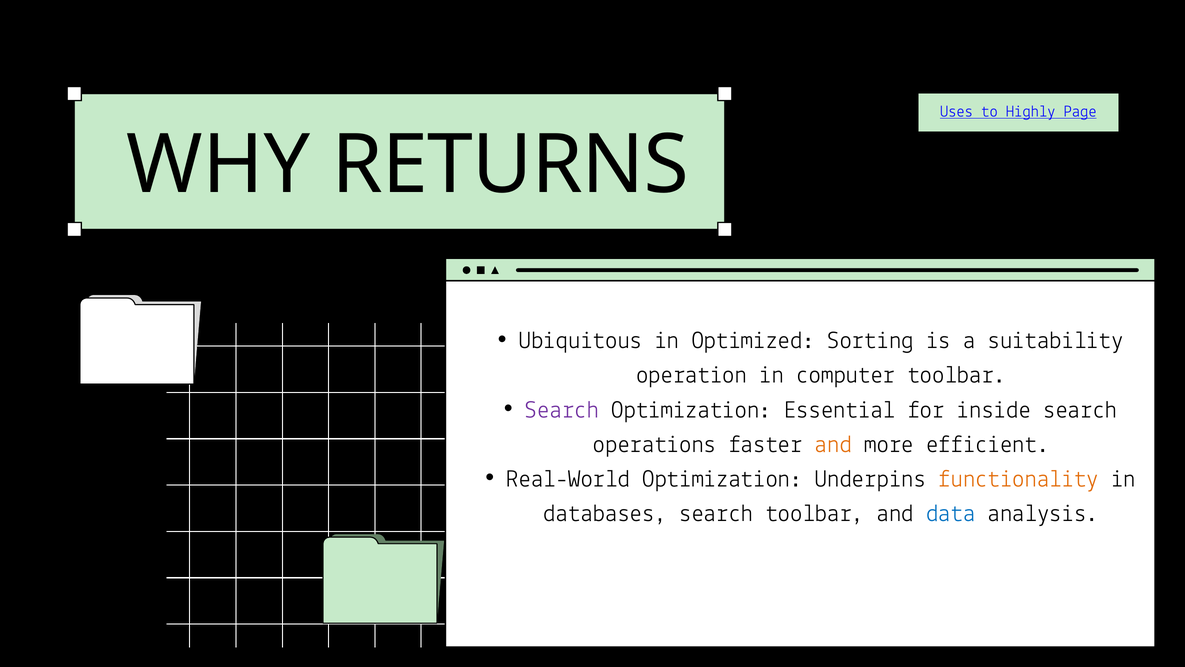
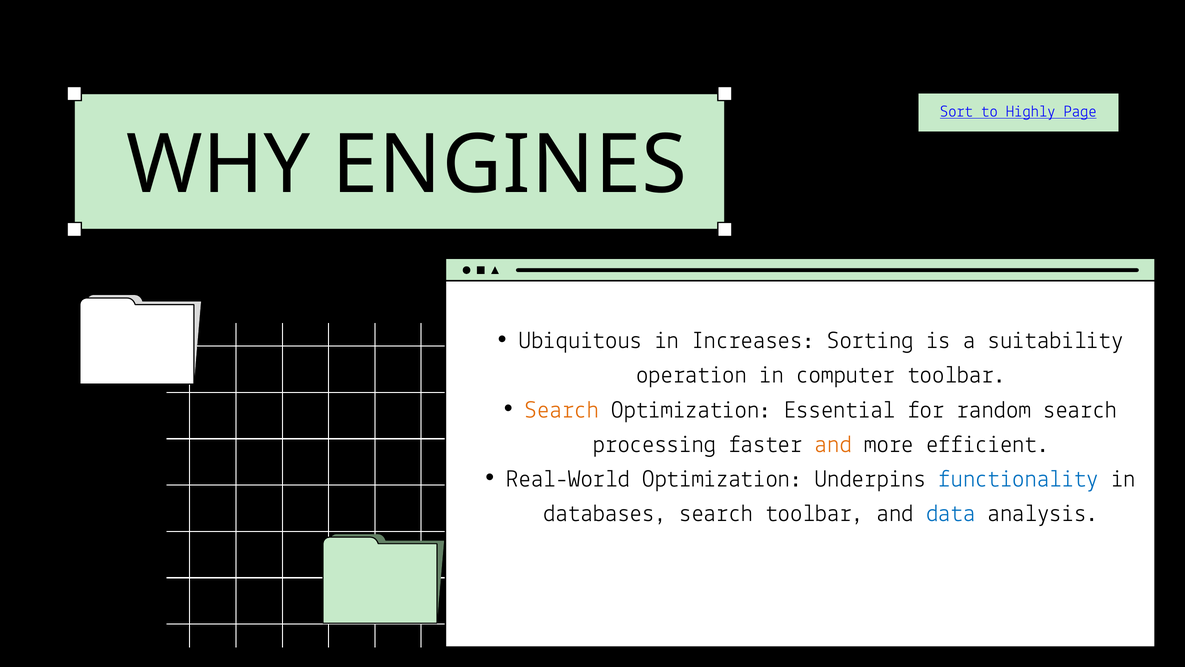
Uses: Uses -> Sort (957, 111)
RETURNS: RETURNS -> ENGINES (510, 165)
Optimized: Optimized -> Increases (753, 340)
Search colour: purple -> orange (562, 409)
inside: inside -> random (994, 409)
operations: operations -> processing (655, 444)
functionality colour: orange -> blue (1019, 478)
